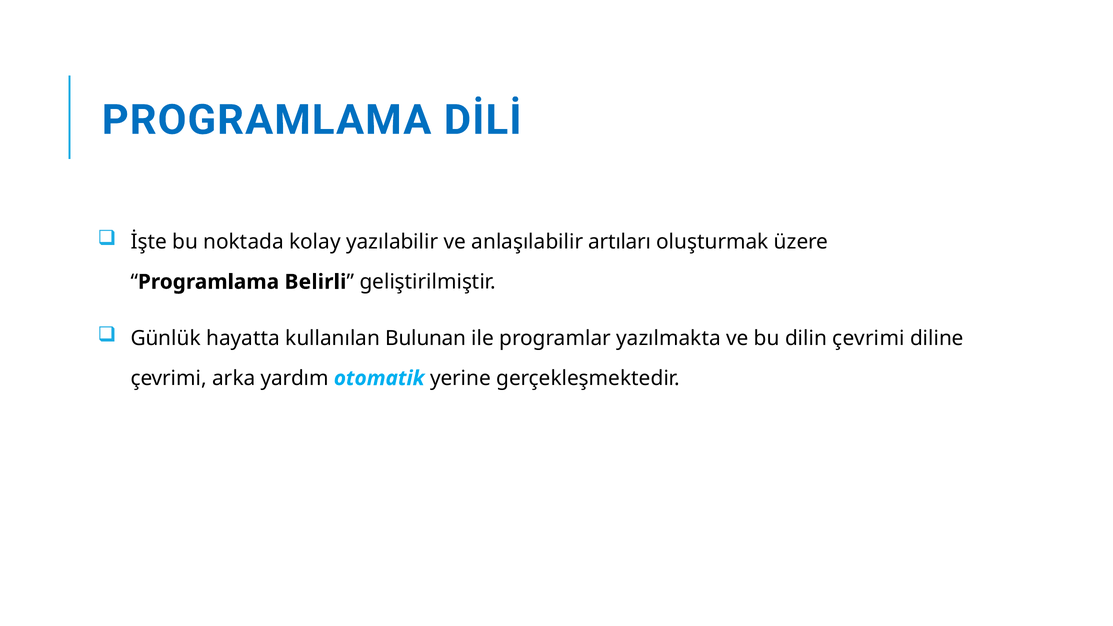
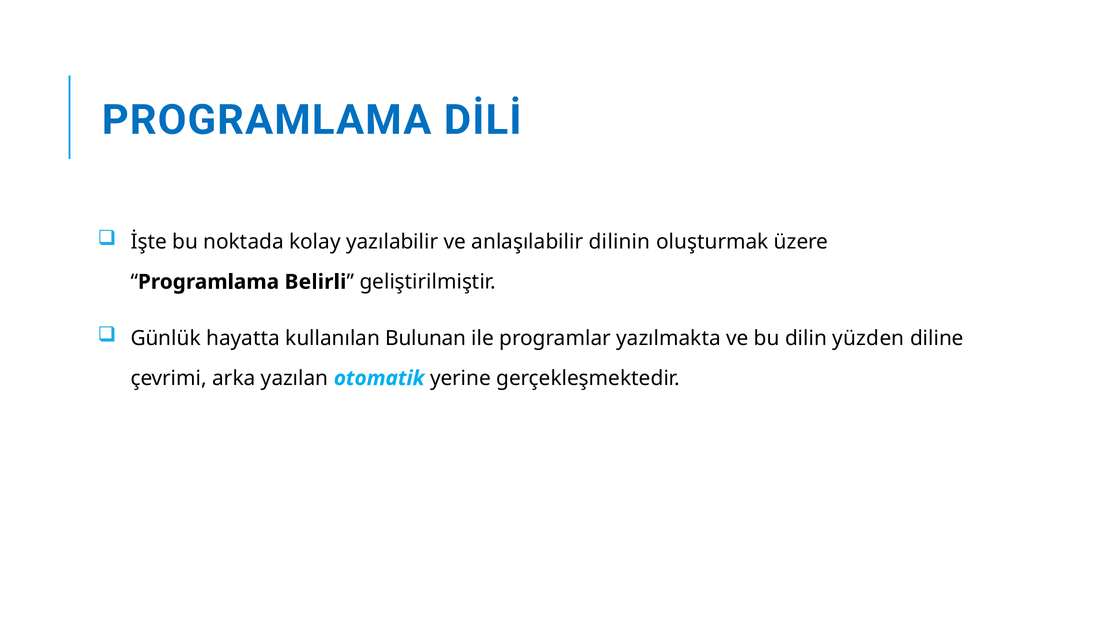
artıları: artıları -> dilinin (620, 242)
dilin çevrimi: çevrimi -> yüzden (868, 338)
yardım: yardım -> yazılan (295, 378)
